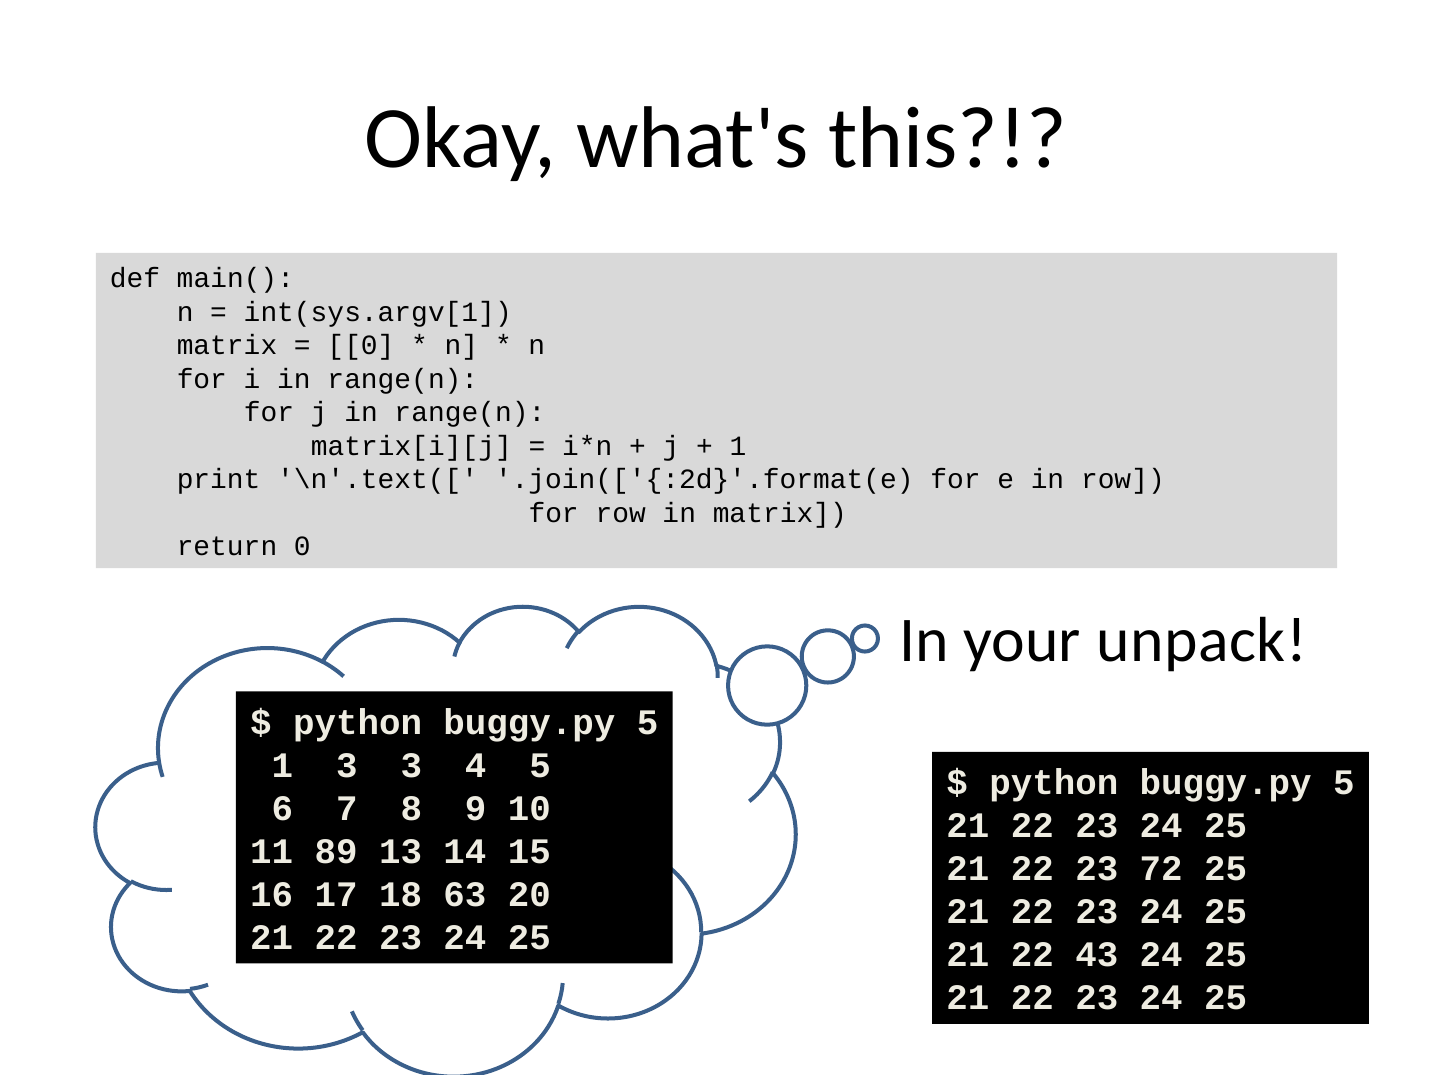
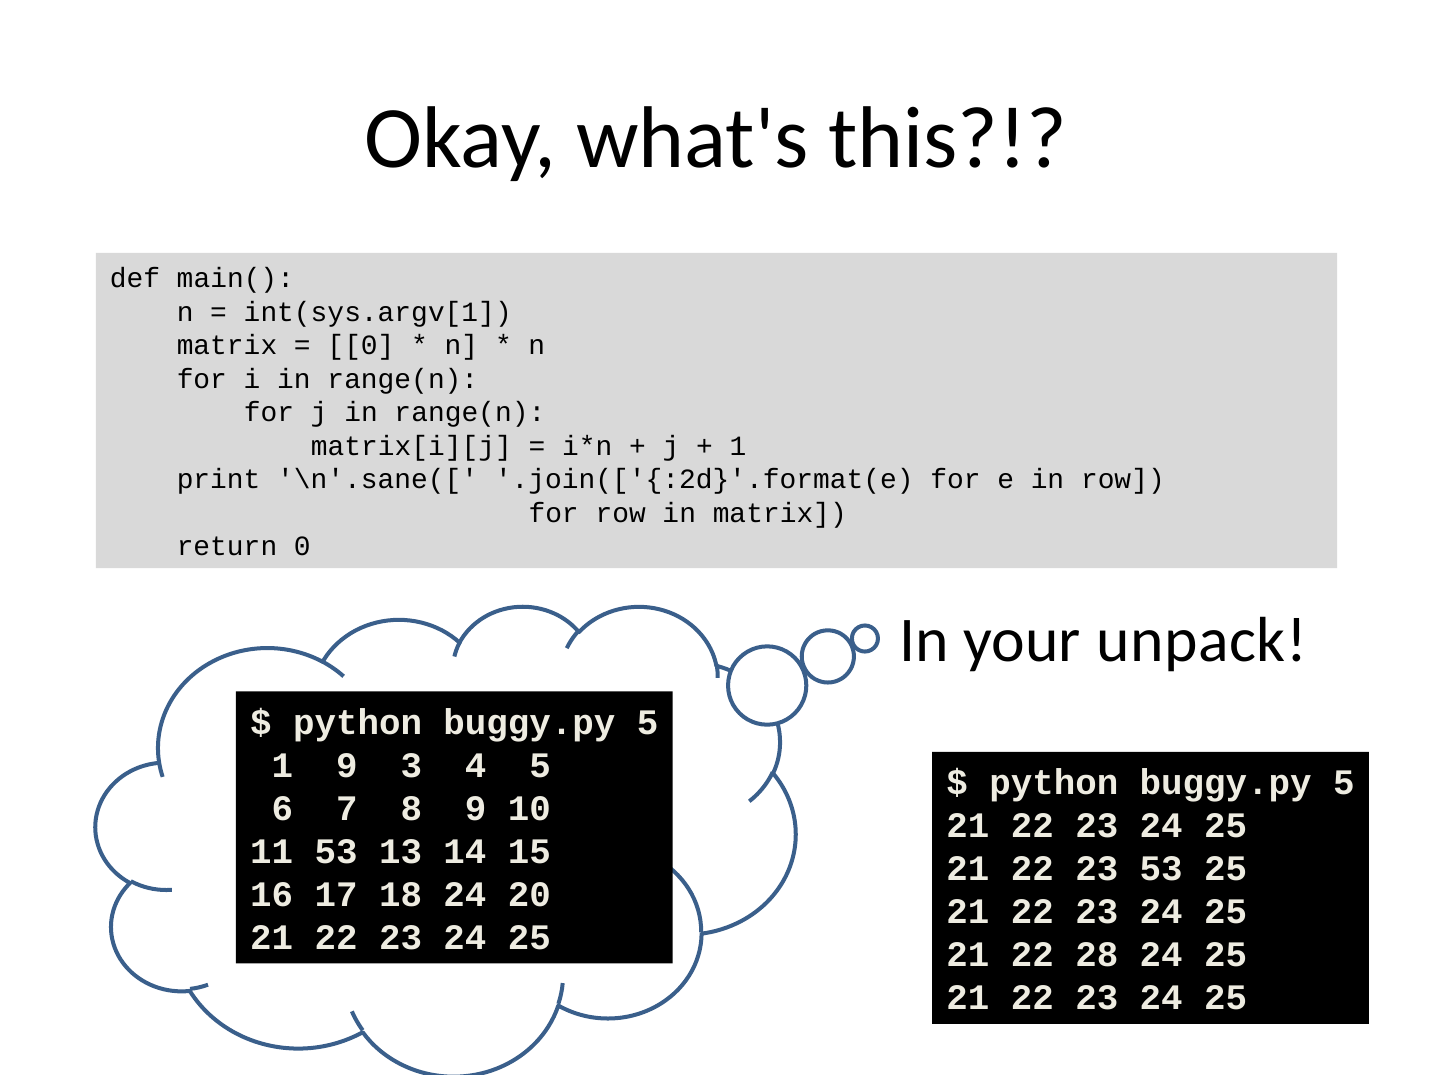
\n'.text([: \n'.text([ -> \n'.sane([ (378, 479)
1 3: 3 -> 9 (347, 765)
11 89: 89 -> 53 (336, 851)
23 72: 72 -> 53 (1161, 869)
18 63: 63 -> 24 (465, 894)
43: 43 -> 28 (1097, 955)
